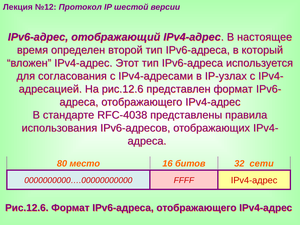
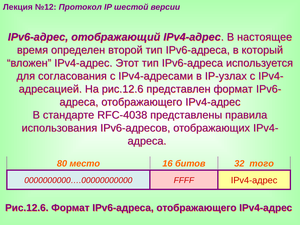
сети: сети -> того (262, 164)
